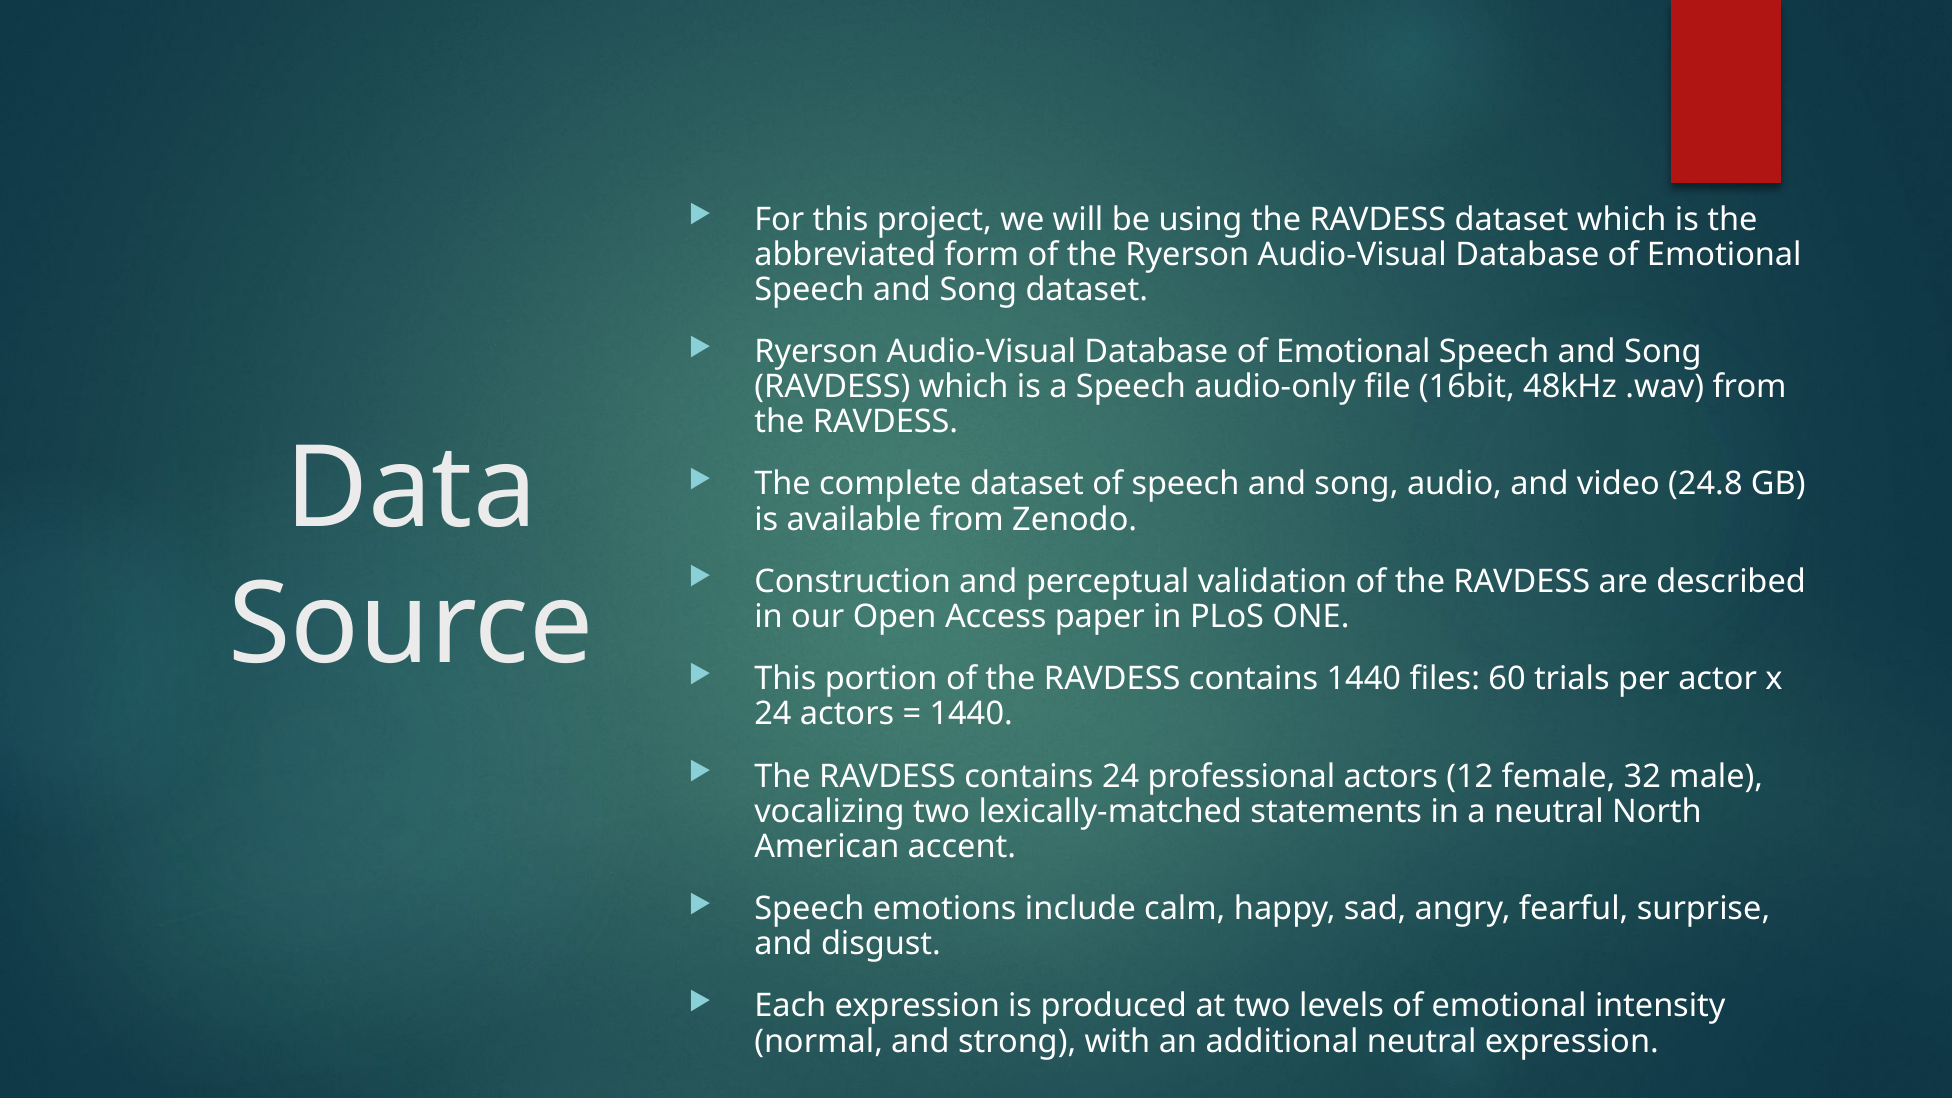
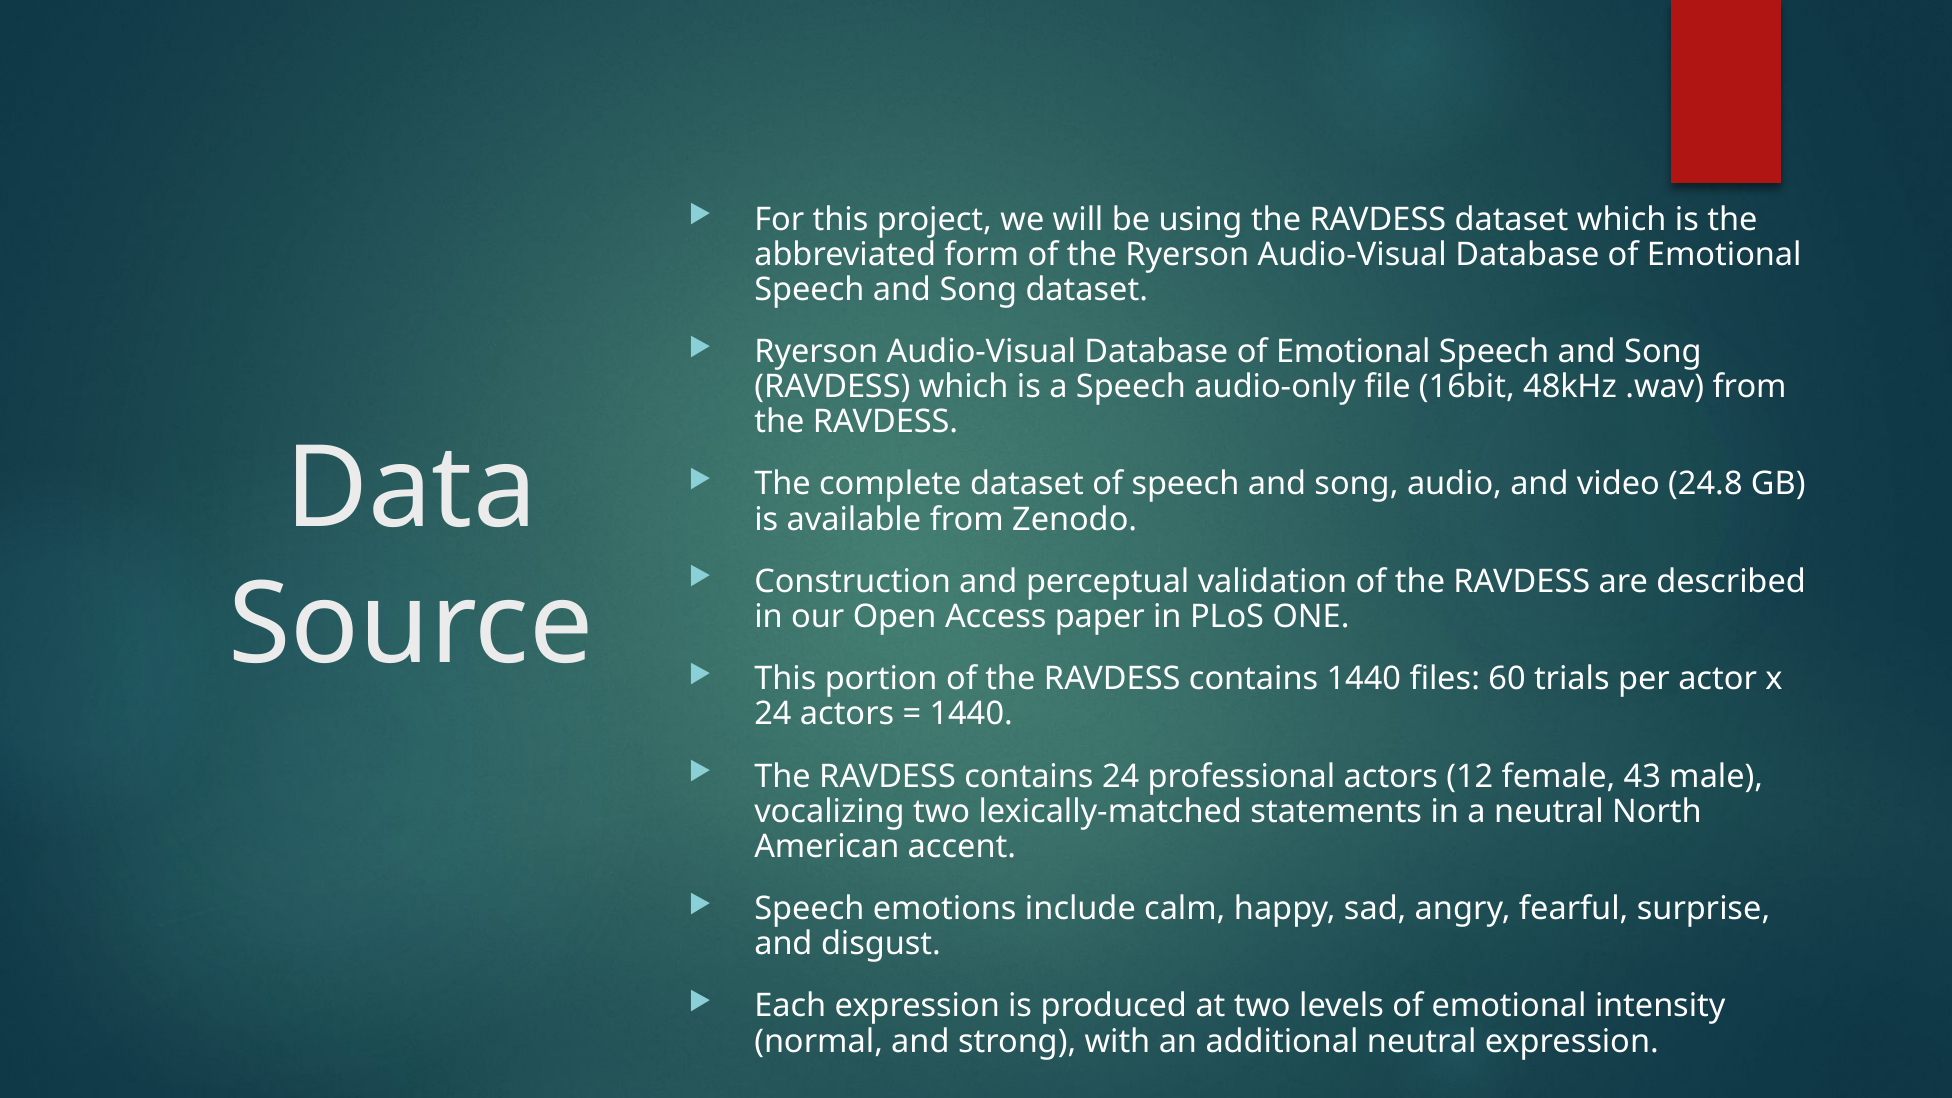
32: 32 -> 43 (1642, 776)
